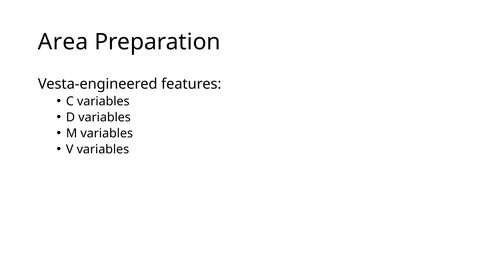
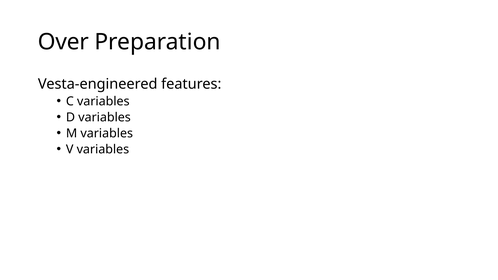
Area: Area -> Over (63, 42)
